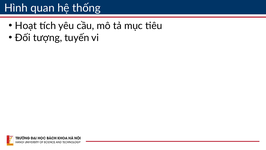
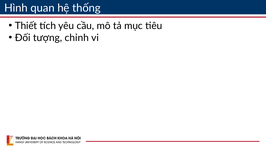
Hoạt: Hoạt -> Thiết (26, 26)
tuyến: tuyến -> chỉnh (77, 38)
